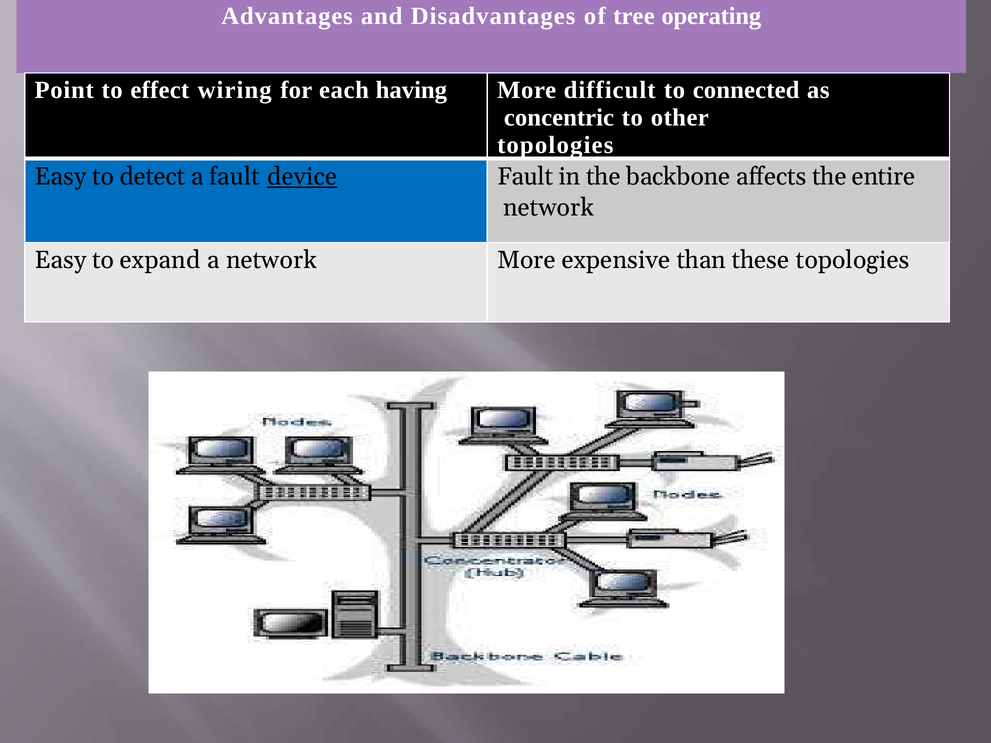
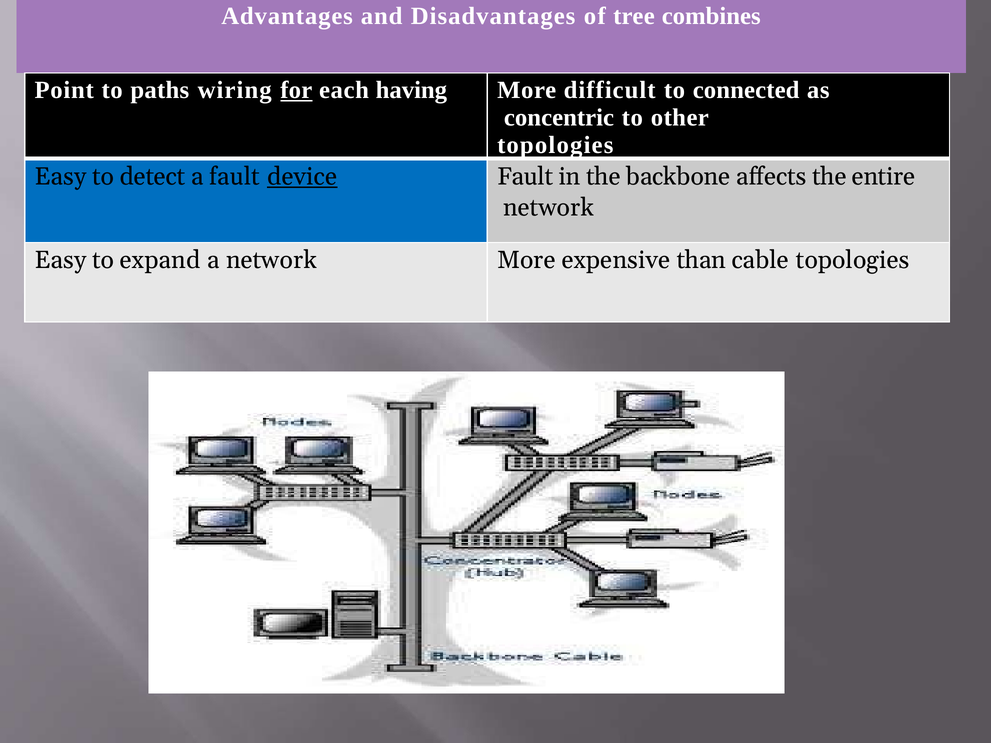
operating: operating -> combines (711, 16)
effect: effect -> paths (160, 90)
for underline: none -> present (296, 90)
these: these -> cable (760, 260)
